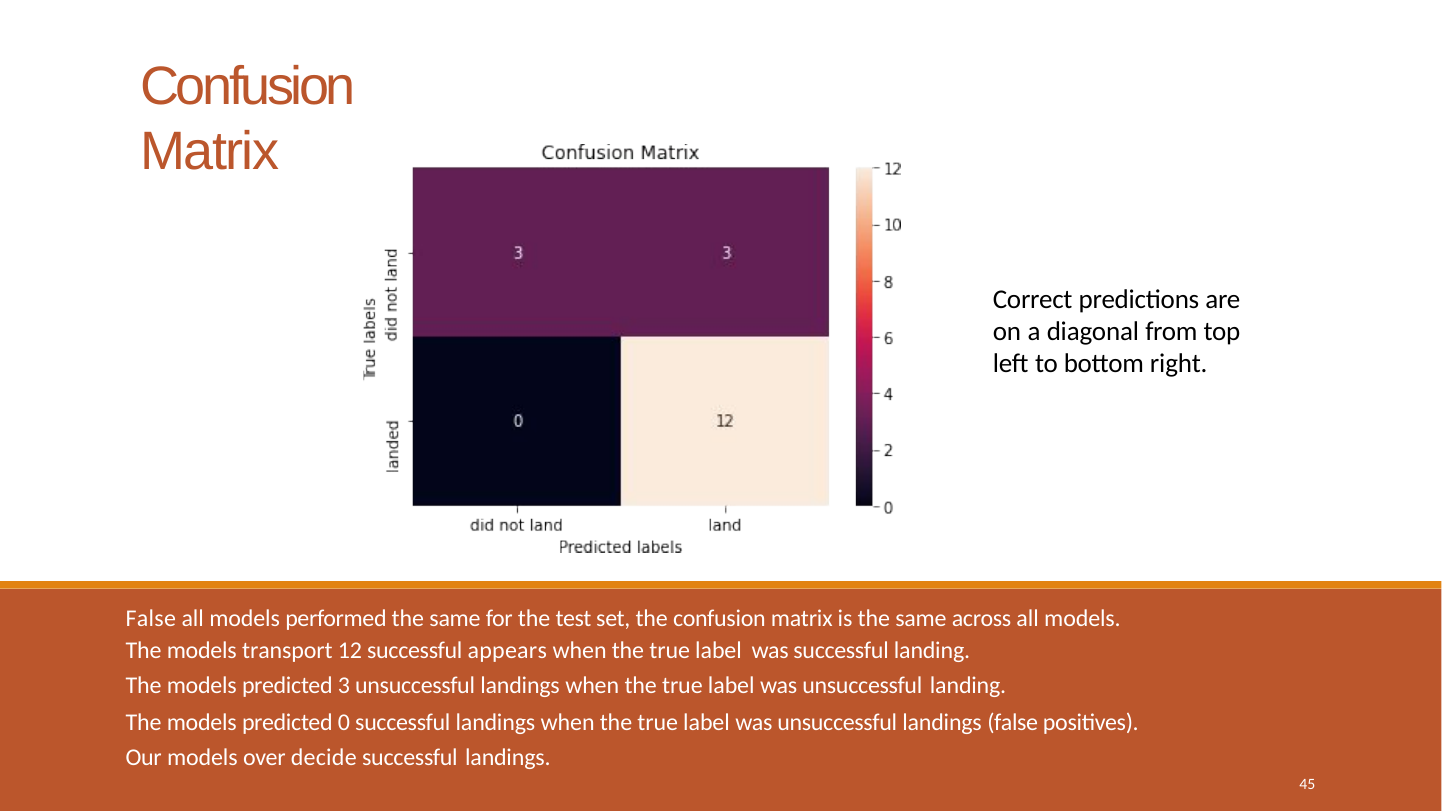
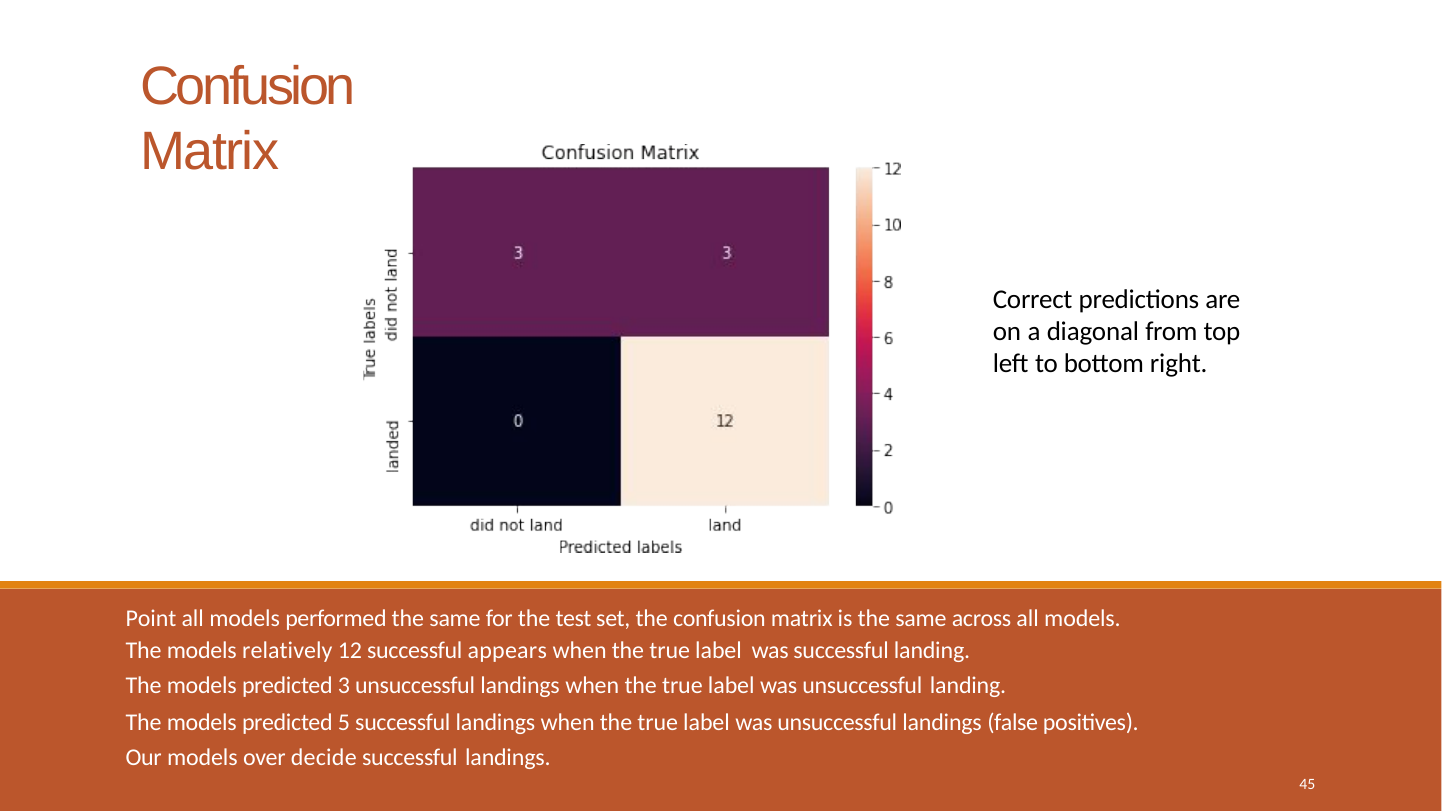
False: False -> Point (151, 619)
transport: transport -> relatively (287, 651)
0: 0 -> 5 (344, 723)
